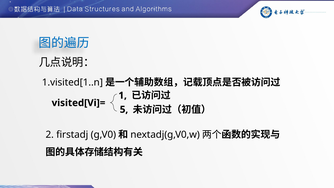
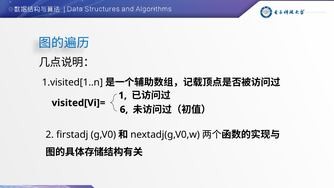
5: 5 -> 6 (124, 109)
